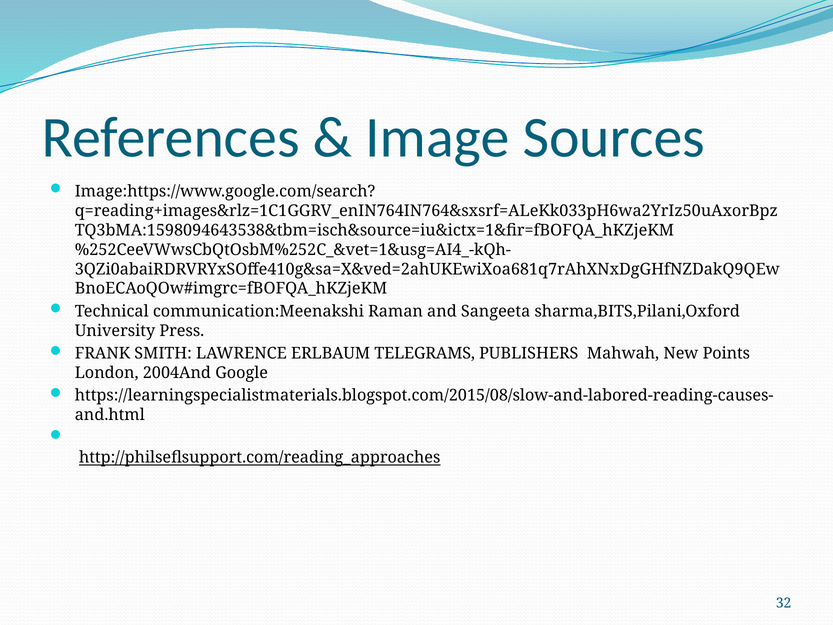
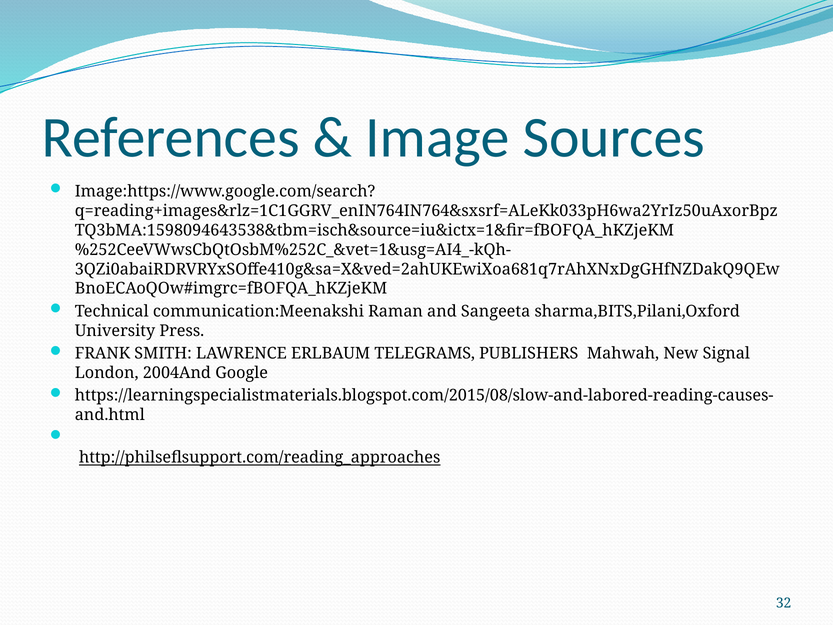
Points: Points -> Signal (726, 353)
